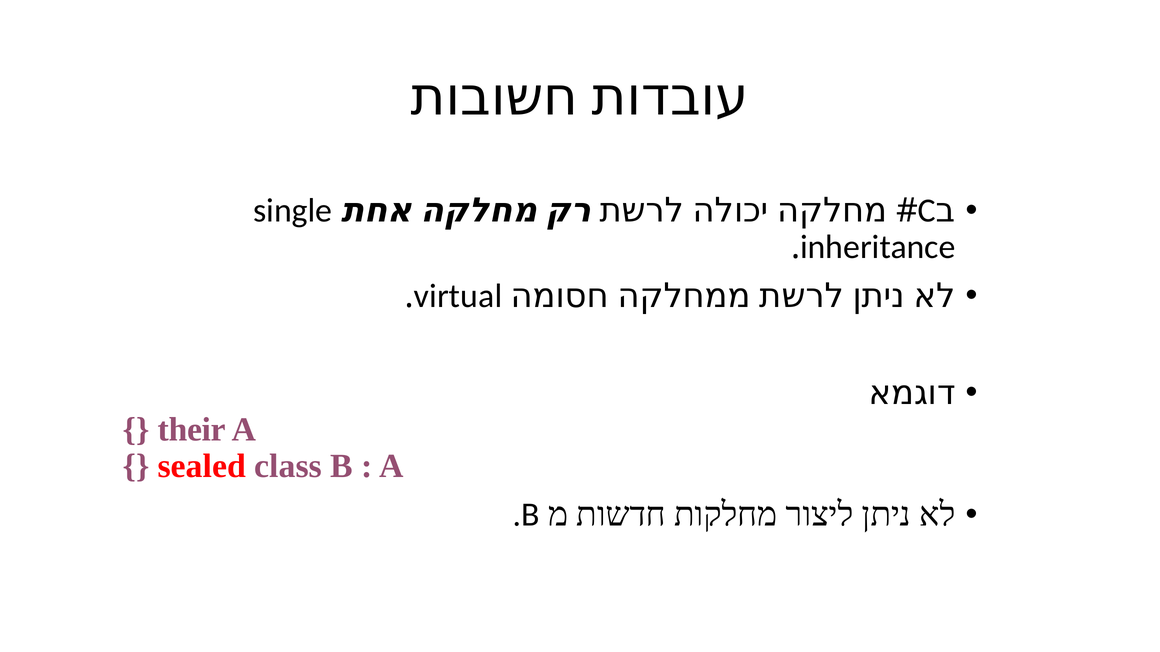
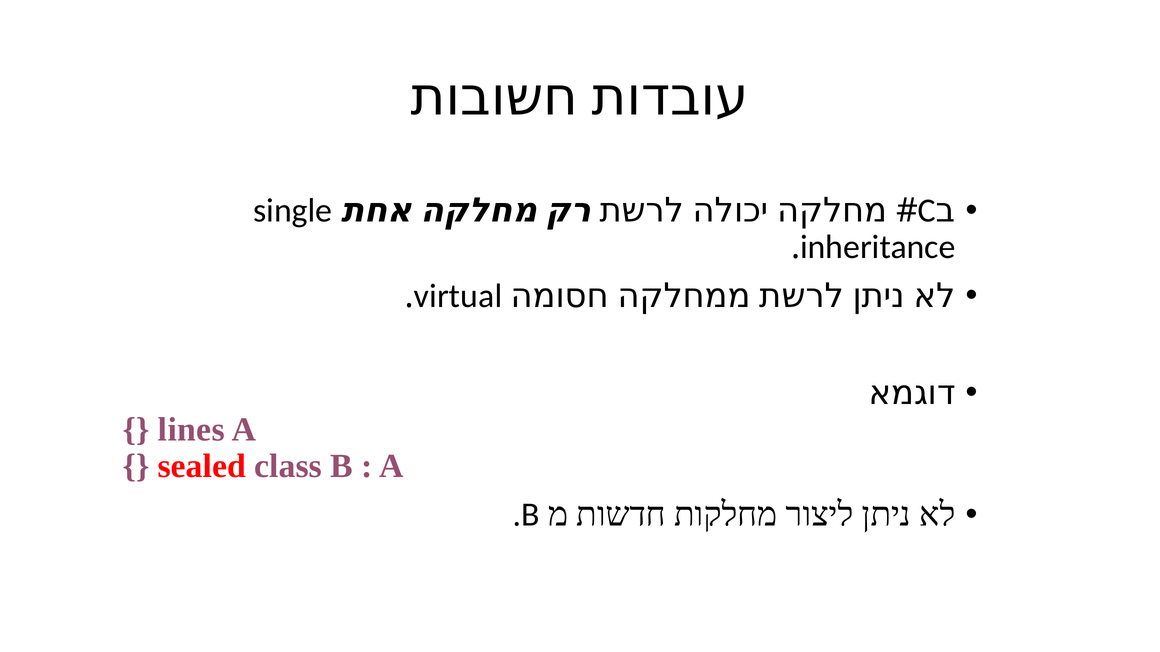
their: their -> lines (191, 430)
